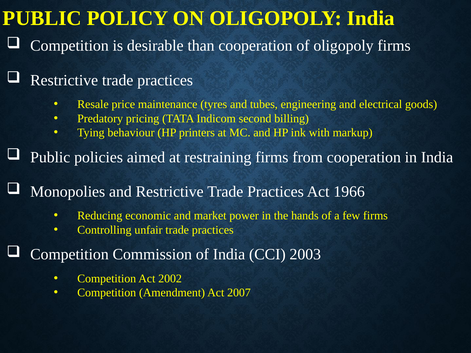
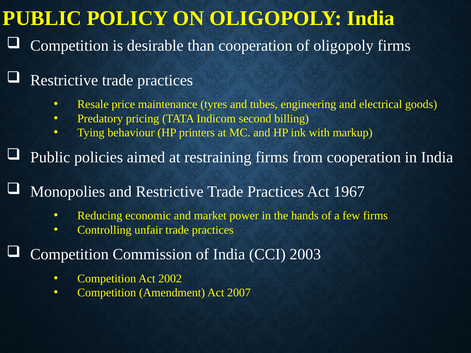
1966: 1966 -> 1967 (349, 192)
